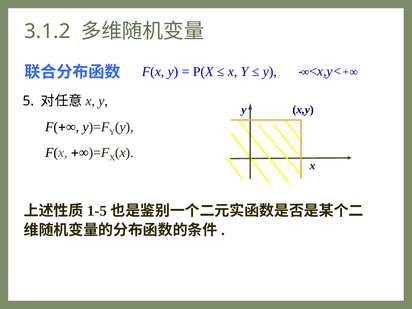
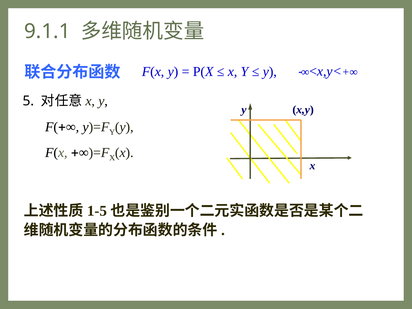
3.1.2: 3.1.2 -> 9.1.1 (47, 31)
